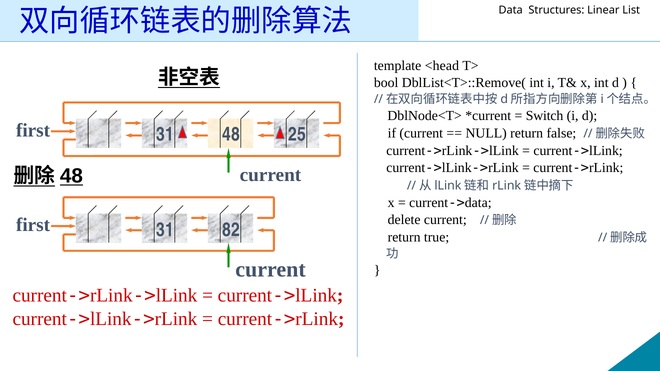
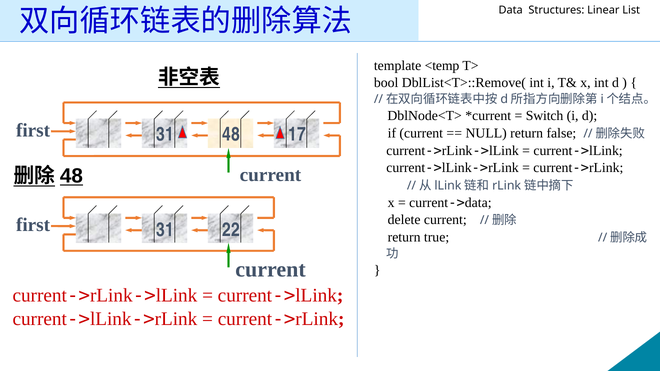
<head: <head -> <temp (442, 66)
25: 25 -> 17 (297, 134)
82: 82 -> 22 (231, 230)
